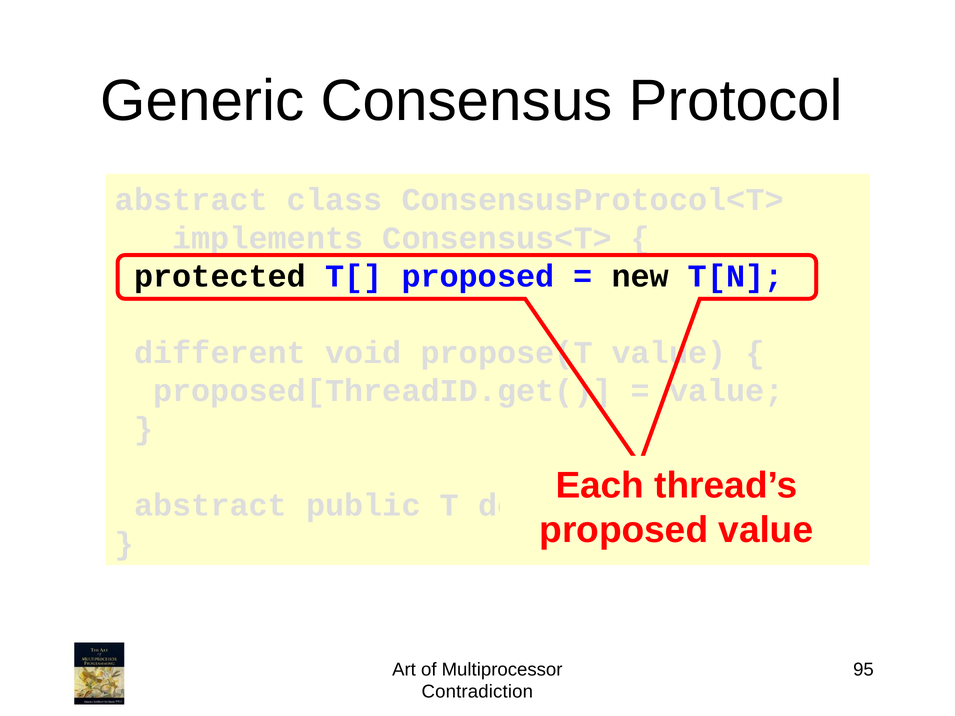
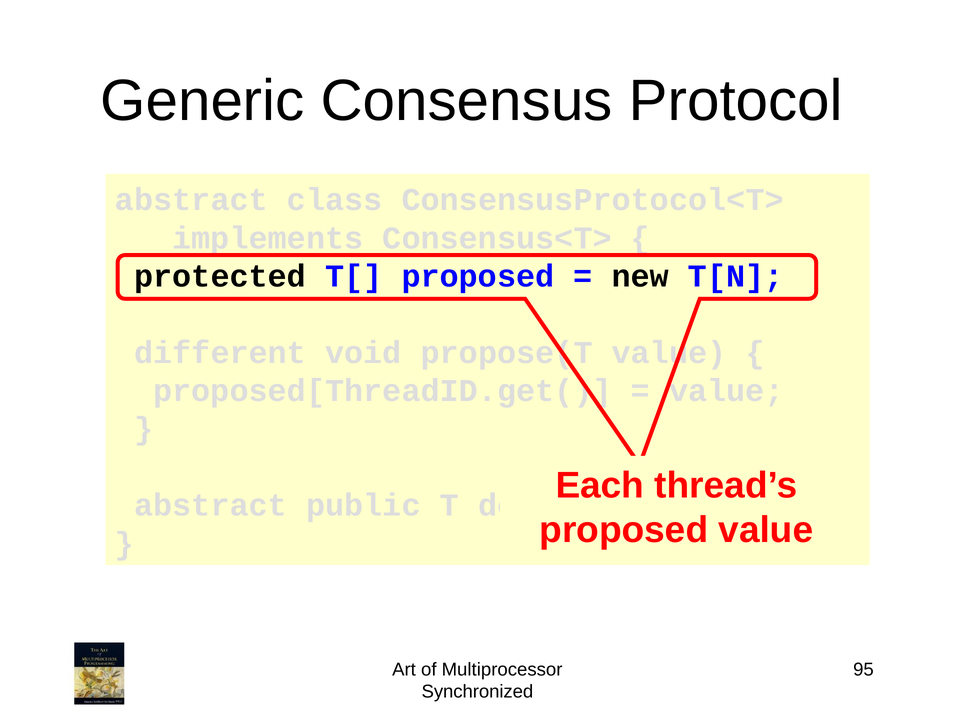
Contradiction: Contradiction -> Synchronized (477, 692)
